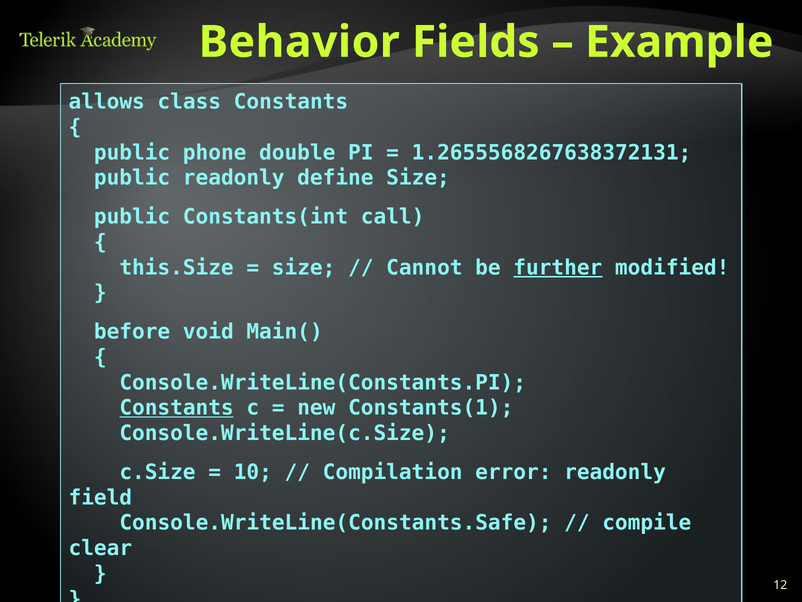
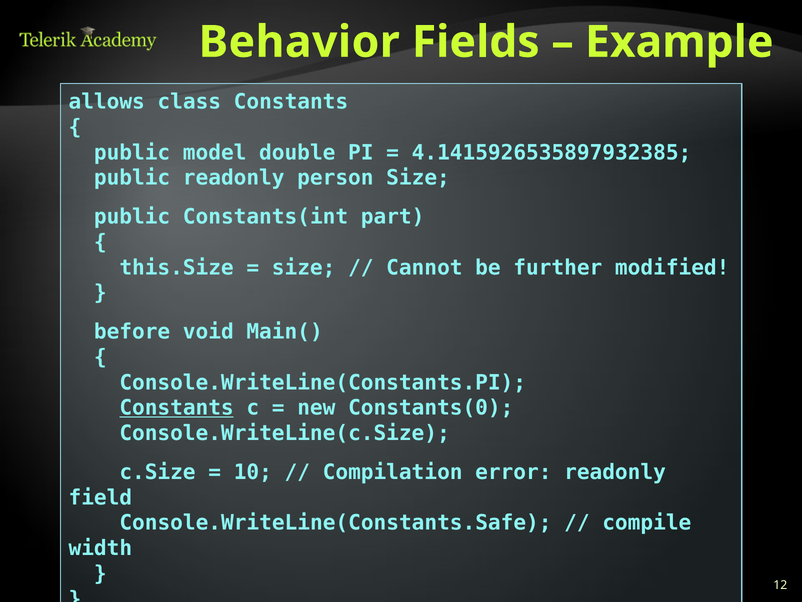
phone: phone -> model (215, 152)
1.2655568267638372131: 1.2655568267638372131 -> 4.1415926535897932385 (552, 152)
define: define -> person (335, 178)
call: call -> part (393, 217)
further underline: present -> none (558, 267)
Constants(1: Constants(1 -> Constants(0 (431, 408)
clear: clear -> width (100, 548)
